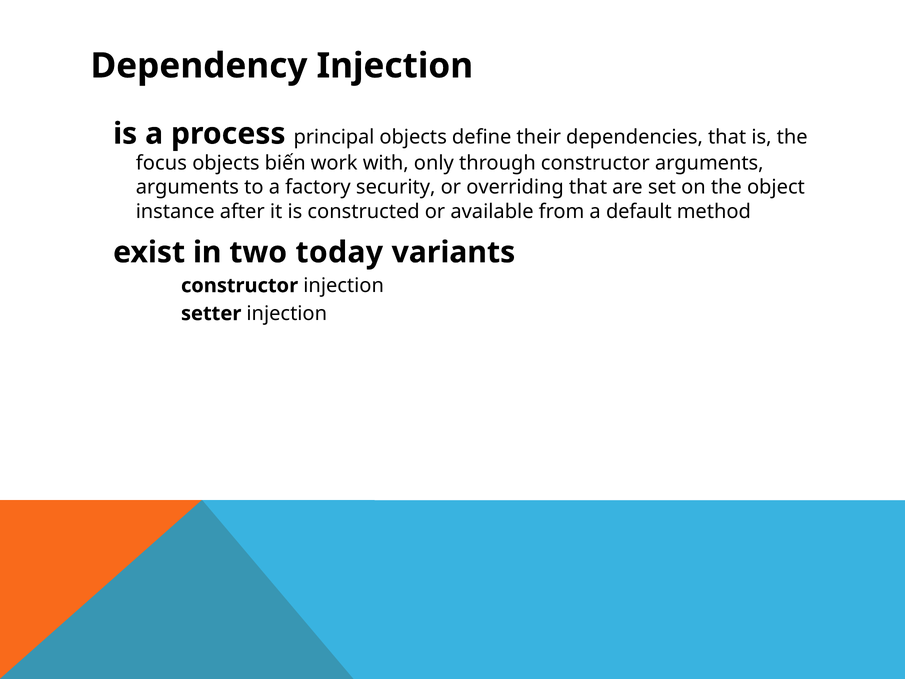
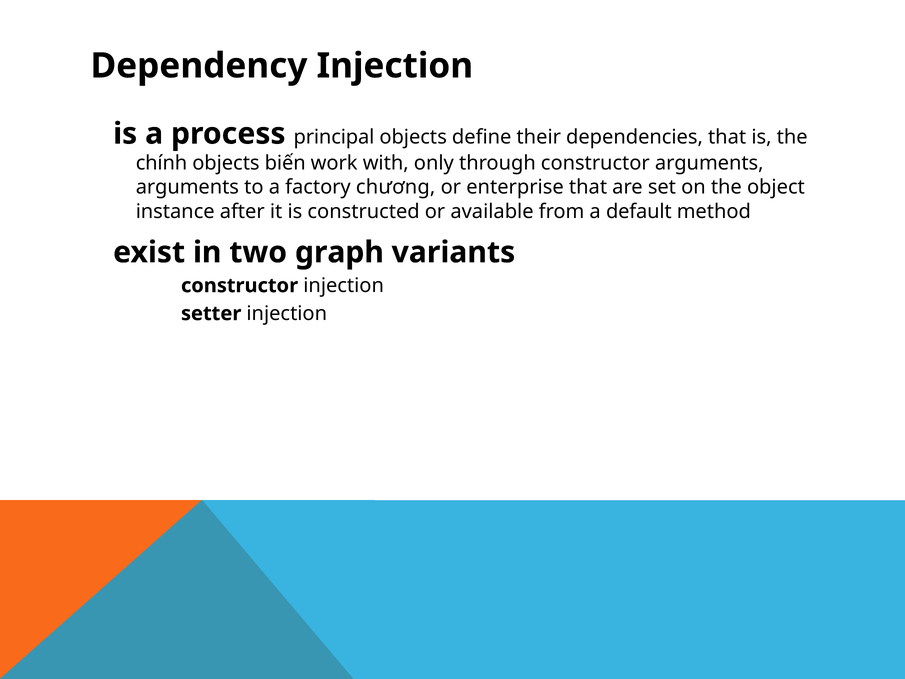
focus: focus -> chính (161, 163)
security: security -> chương (396, 187)
overriding: overriding -> enterprise (515, 187)
today: today -> graph (339, 252)
